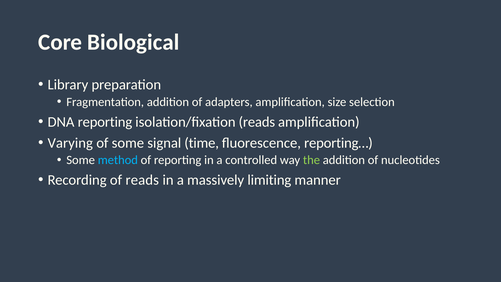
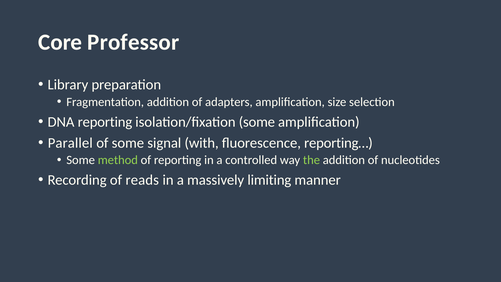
Biological: Biological -> Professor (133, 42)
isolation/fixation reads: reads -> some (257, 122)
Varying: Varying -> Parallel (70, 143)
time: time -> with (202, 143)
method colour: light blue -> light green (118, 160)
